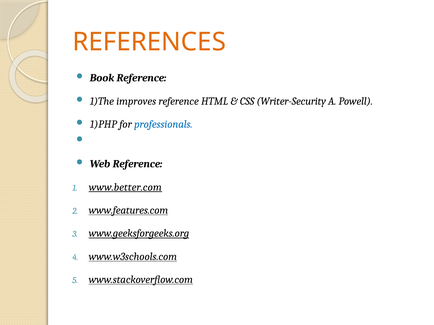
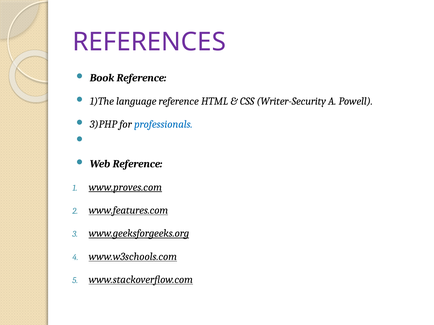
REFERENCES colour: orange -> purple (149, 42)
improves: improves -> language (136, 101)
1)PHP: 1)PHP -> 3)PHP (103, 124)
www.better.com: www.better.com -> www.proves.com (125, 187)
